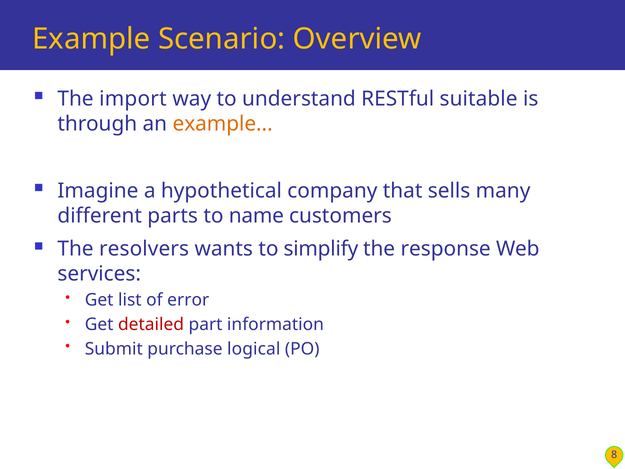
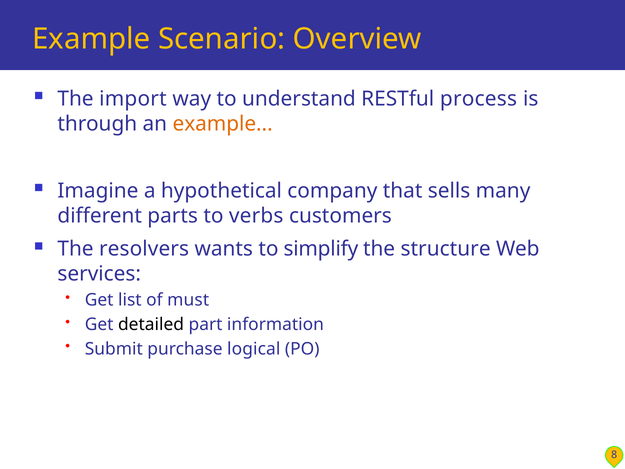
suitable: suitable -> process (478, 99)
name: name -> verbs (256, 216)
response: response -> structure (446, 249)
error: error -> must (188, 300)
detailed colour: red -> black (151, 324)
